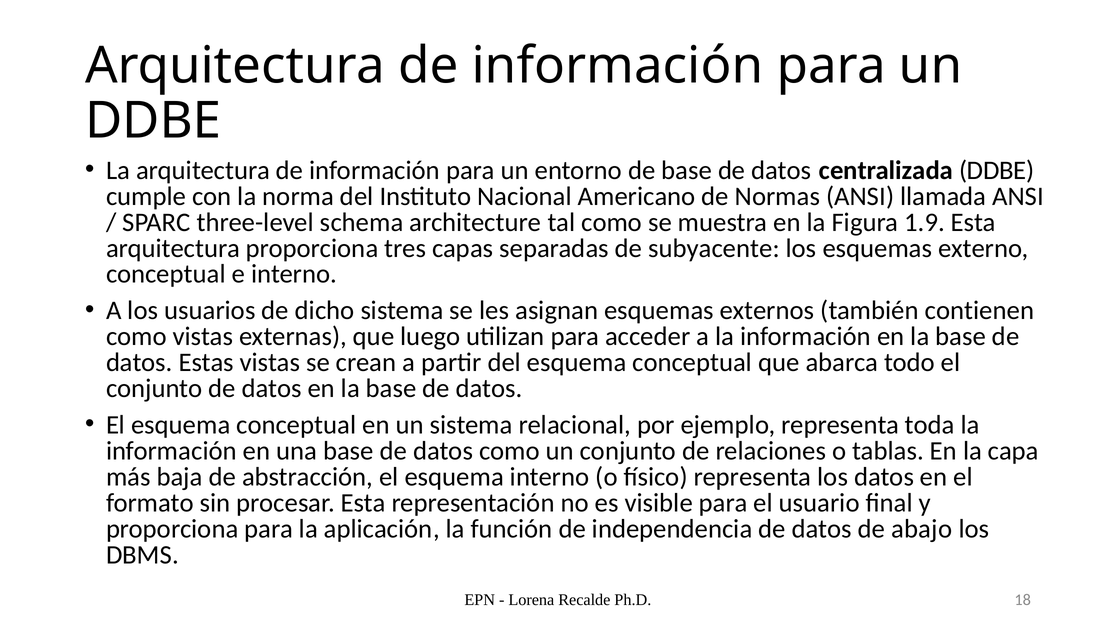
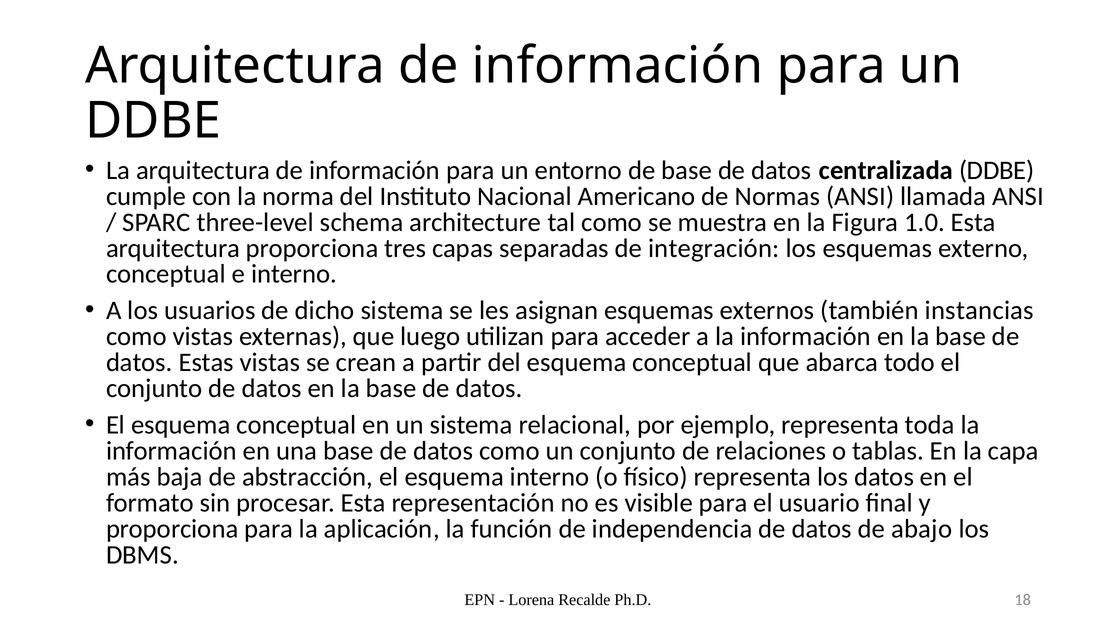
1.9: 1.9 -> 1.0 (925, 222)
subyacente: subyacente -> integración (714, 248)
contienen: contienen -> instancias (979, 310)
